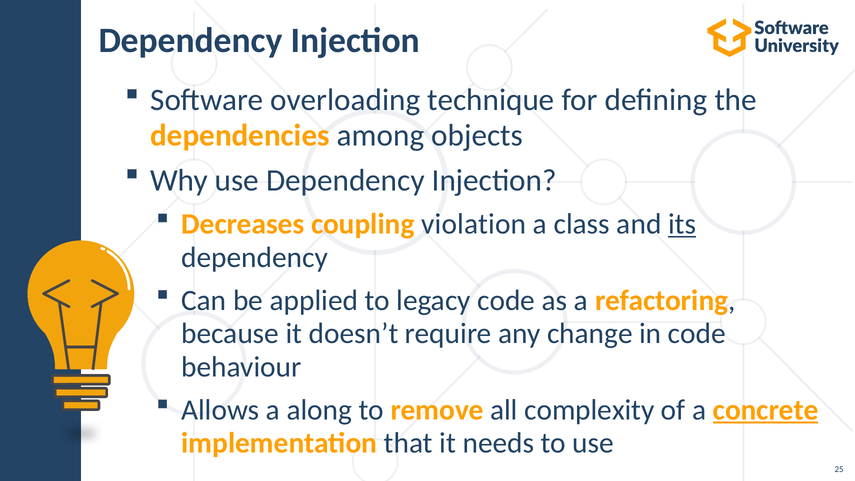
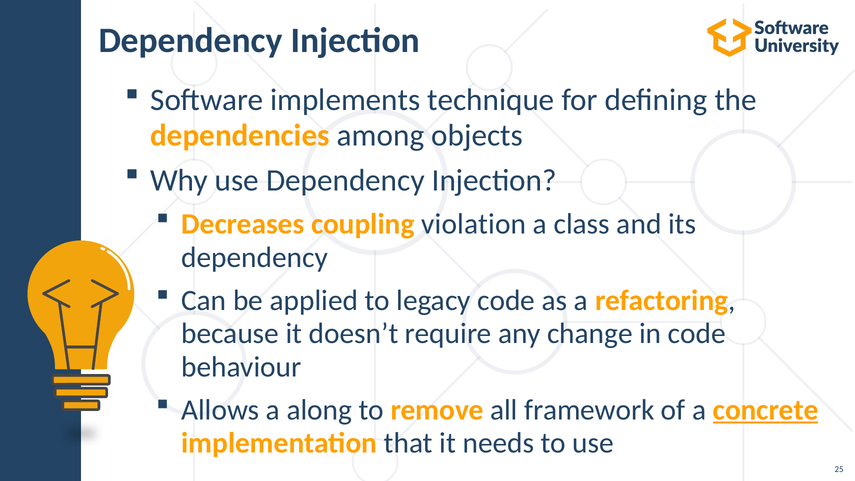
overloading: overloading -> implements (345, 100)
its underline: present -> none (682, 224)
complexity: complexity -> framework (589, 410)
